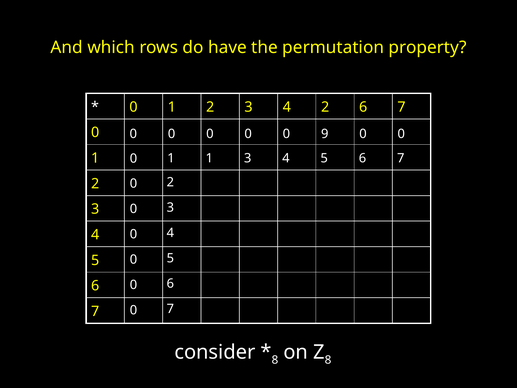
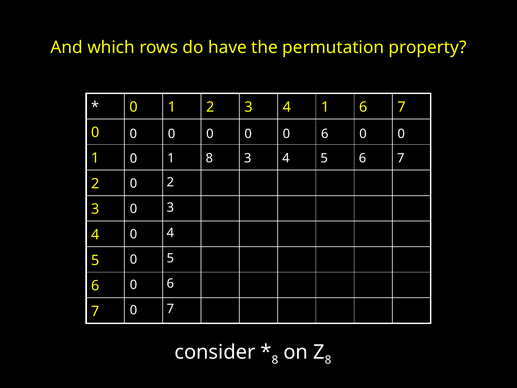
4 2: 2 -> 1 (325, 107)
0 9: 9 -> 6 (325, 134)
1 1: 1 -> 8 (209, 158)
